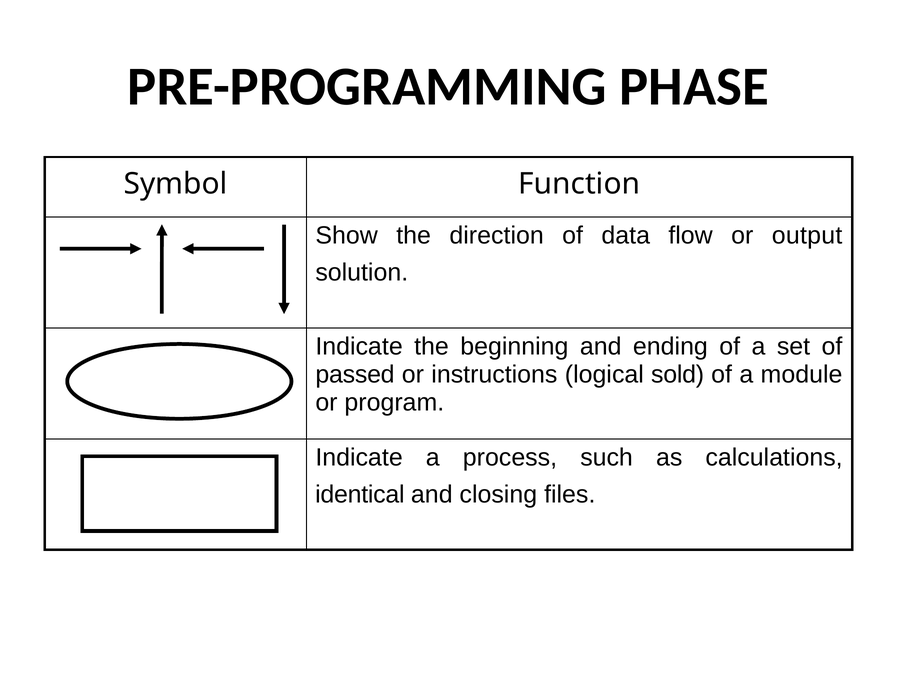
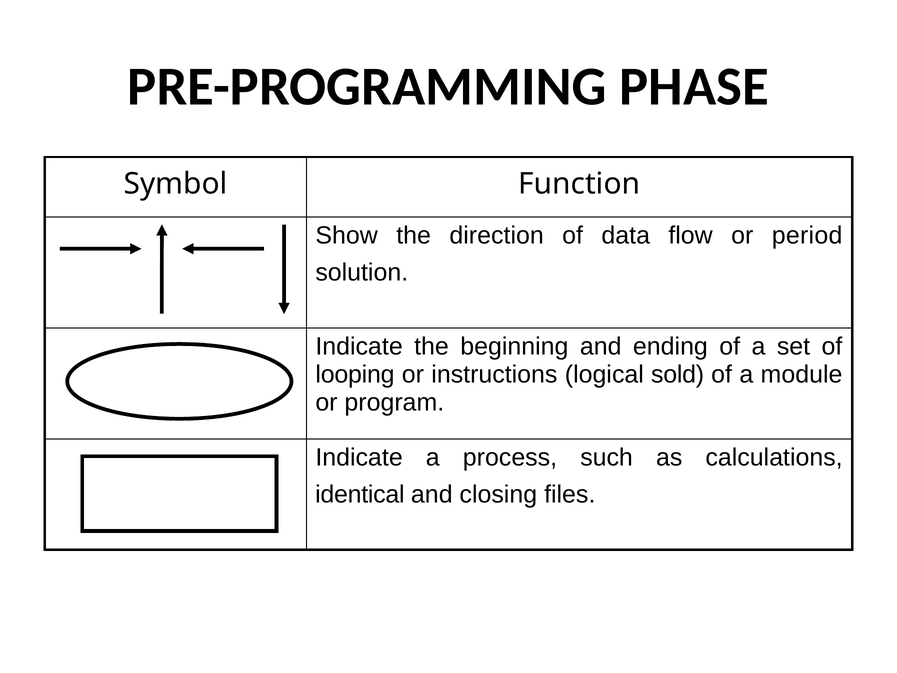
output: output -> period (807, 236)
passed: passed -> looping (355, 374)
